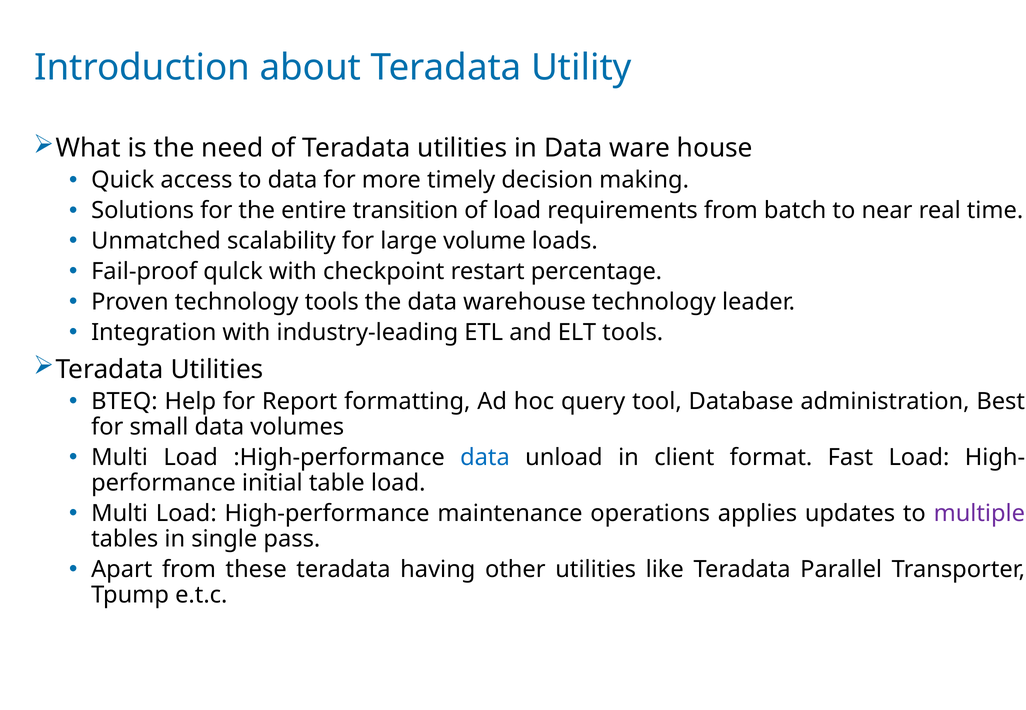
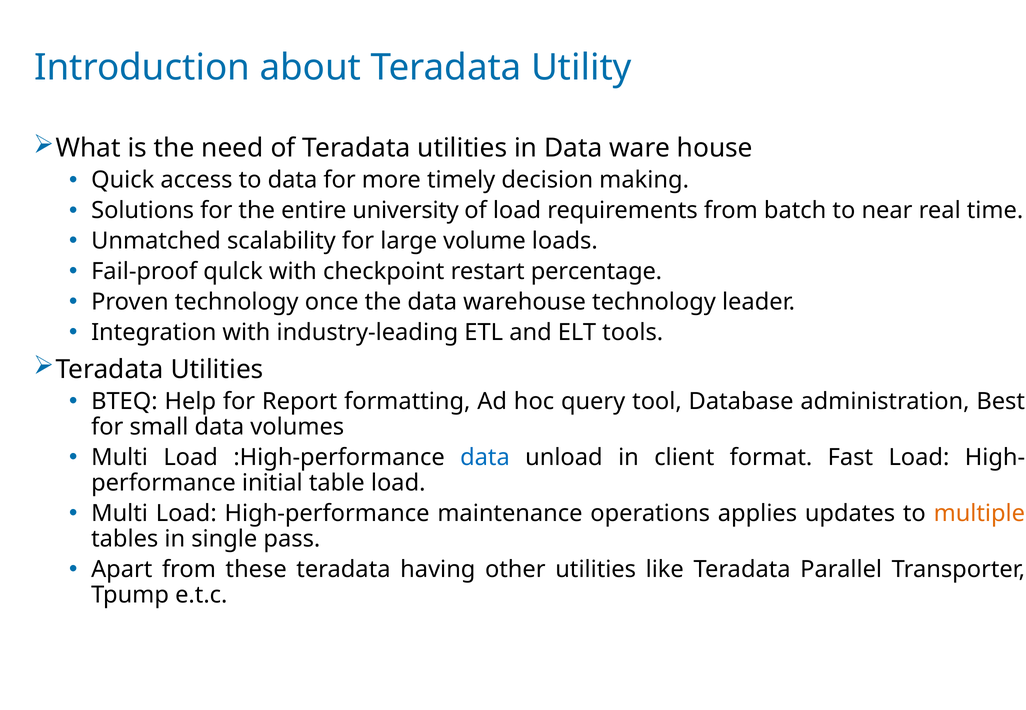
transition: transition -> university (406, 211)
technology tools: tools -> once (332, 302)
multiple colour: purple -> orange (979, 514)
